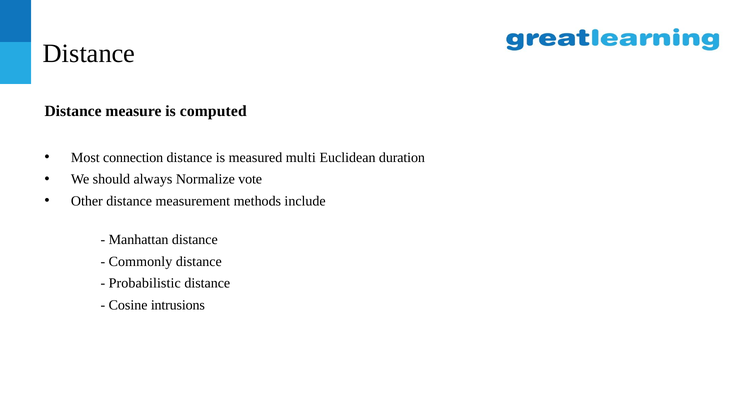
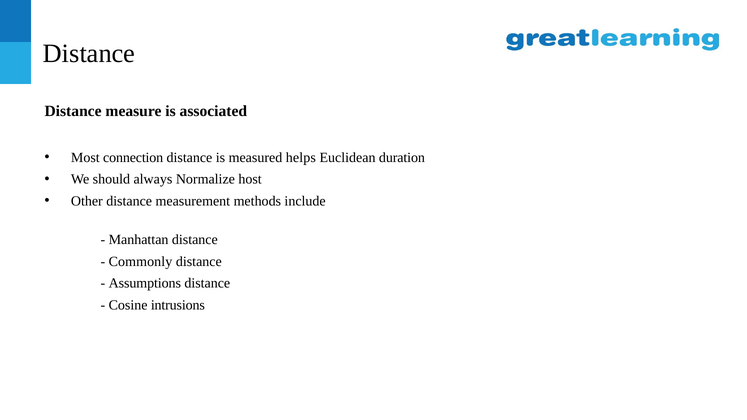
computed: computed -> associated (213, 111)
multi: multi -> helps (301, 158)
vote: vote -> host (250, 179)
Probabilistic: Probabilistic -> Assumptions (145, 283)
